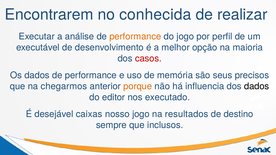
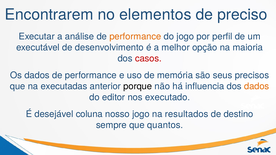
conhecida: conhecida -> elementos (155, 15)
realizar: realizar -> preciso (242, 15)
chegarmos: chegarmos -> executadas (64, 86)
porque colour: orange -> black (138, 86)
dados colour: black -> orange (257, 86)
caixas: caixas -> coluna (89, 114)
inclusos: inclusos -> quantos (165, 125)
